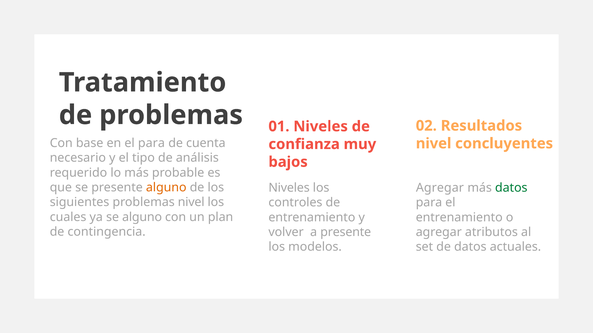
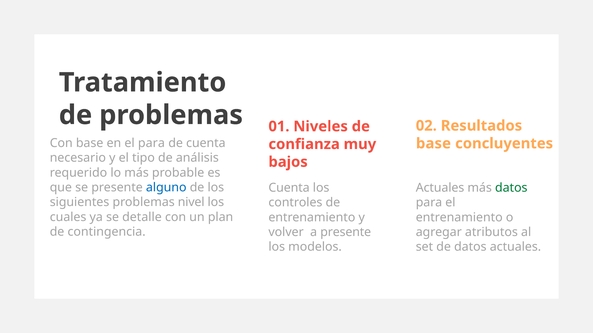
nivel: nivel -> base (433, 144)
alguno colour: orange -> blue (166, 188)
Niveles: Niveles -> Cuenta (289, 188)
Agregar: Agregar -> Actuales (440, 188)
se alguno: alguno -> detalle (142, 217)
